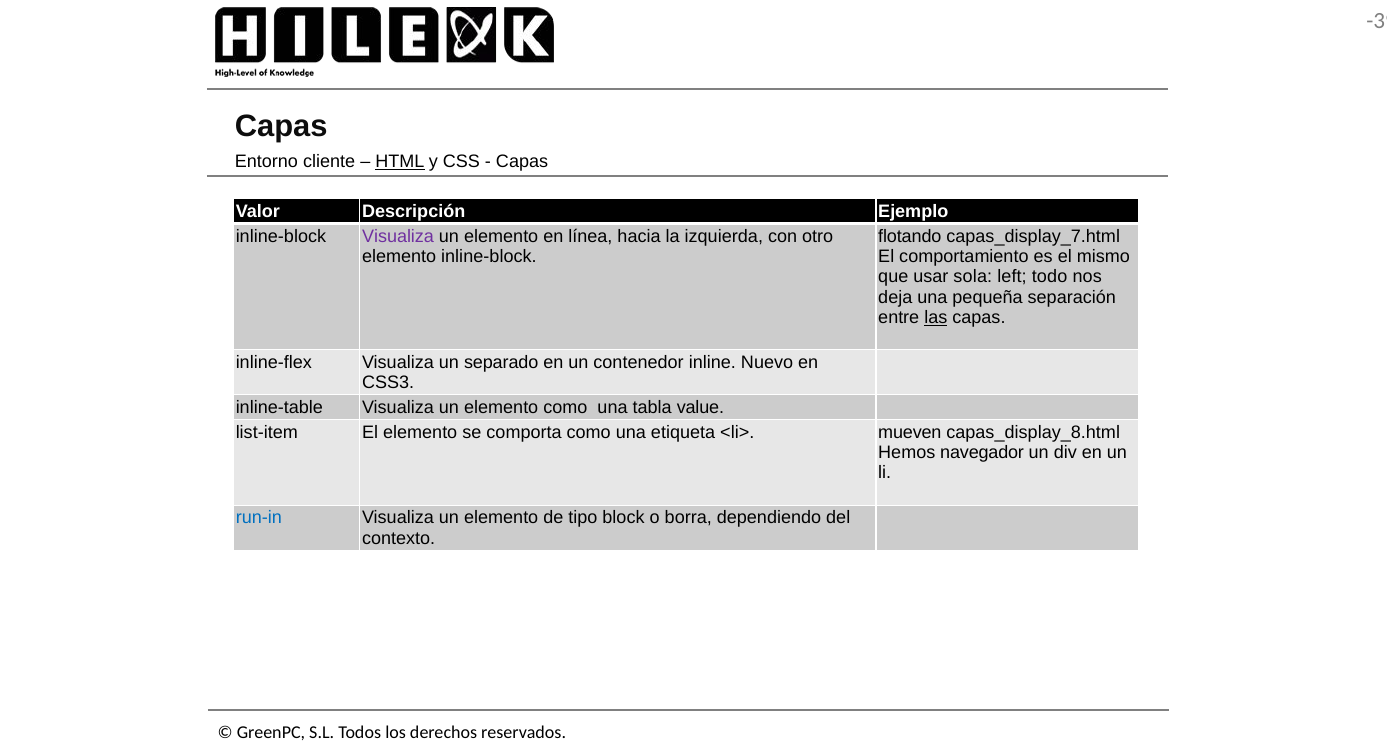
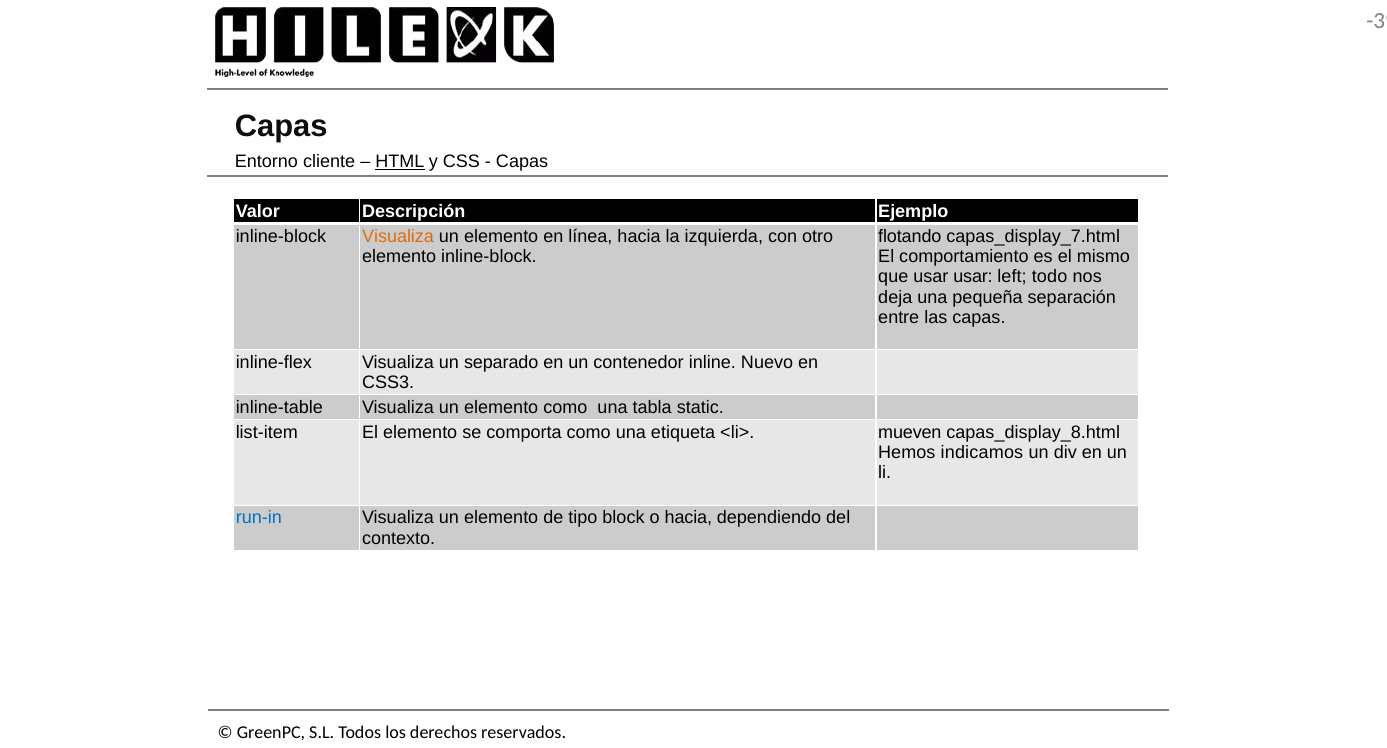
Visualiza colour: purple -> orange (398, 236)
usar sola: sola -> usar (973, 277)
las underline: present -> none (936, 317)
value: value -> static (700, 408)
navegador: navegador -> indicamos (982, 453)
o borra: borra -> hacia (688, 518)
